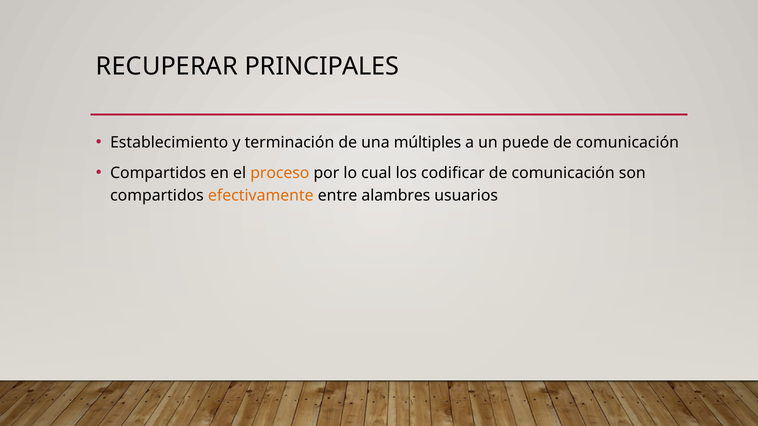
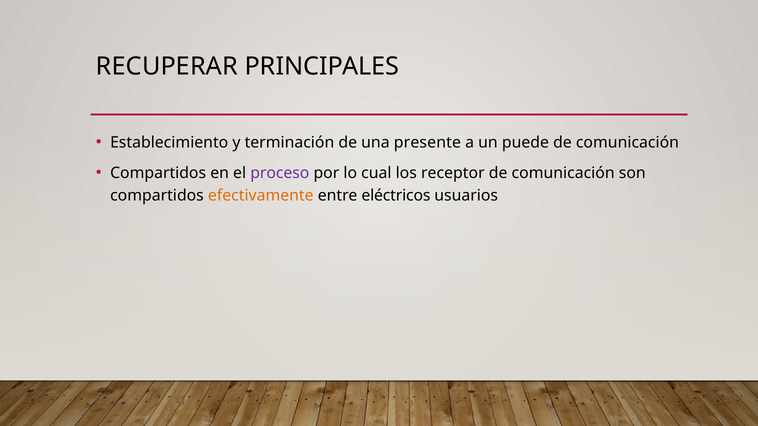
múltiples: múltiples -> presente (427, 143)
proceso colour: orange -> purple (280, 173)
codificar: codificar -> receptor (453, 173)
alambres: alambres -> eléctricos (396, 196)
